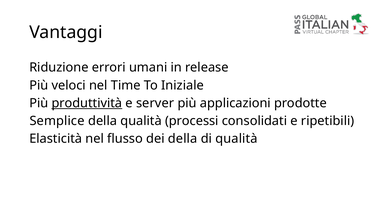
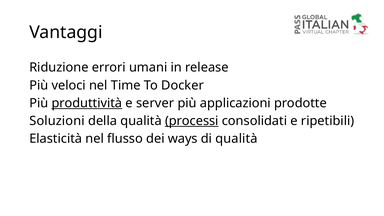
Iniziale: Iniziale -> Docker (182, 85)
Semplice: Semplice -> Soluzioni (57, 121)
processi underline: none -> present (192, 121)
dei della: della -> ways (183, 139)
